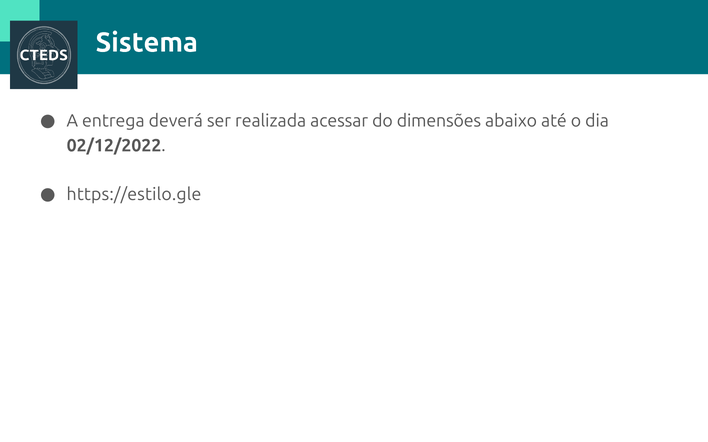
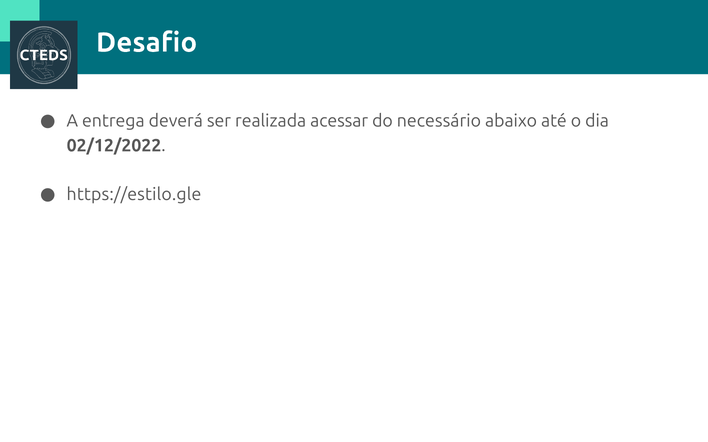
Sistema: Sistema -> Desafio (147, 43)
dimensões: dimensões -> necessário (439, 121)
